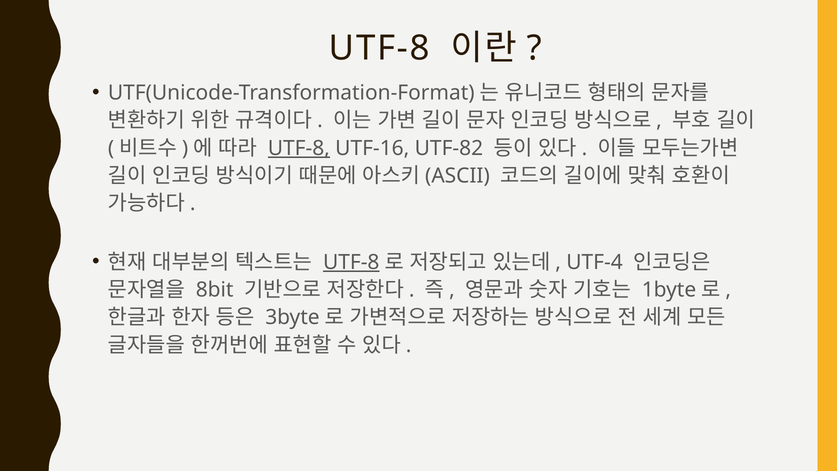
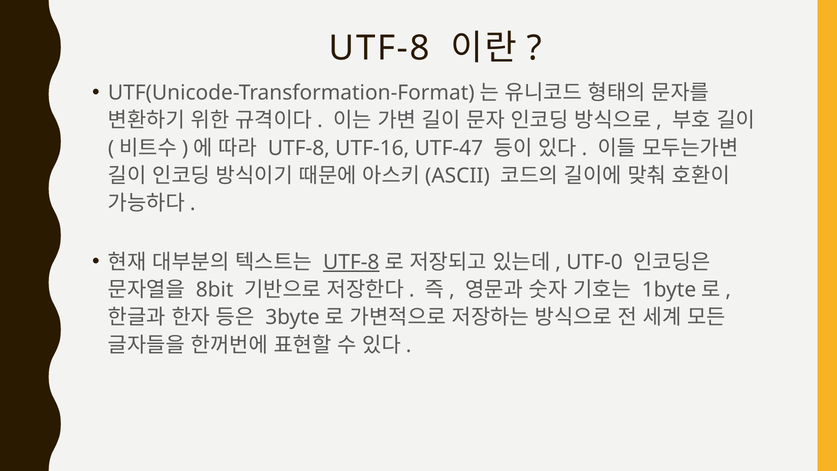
UTF-8 underline: present -> none (299, 148)
UTF-82: UTF-82 -> UTF-47 (449, 148)
UTF-4: UTF-4 -> UTF-0 (595, 262)
